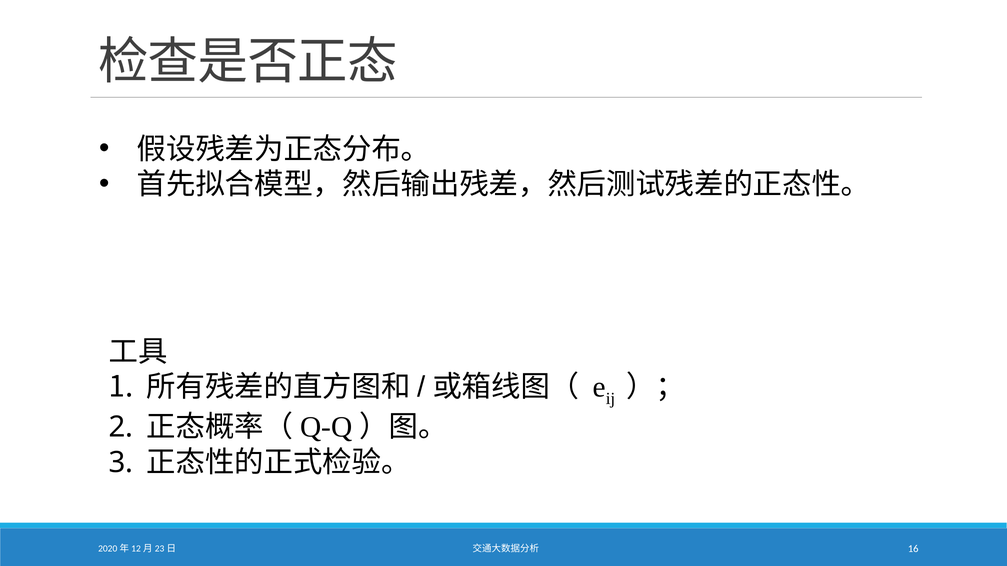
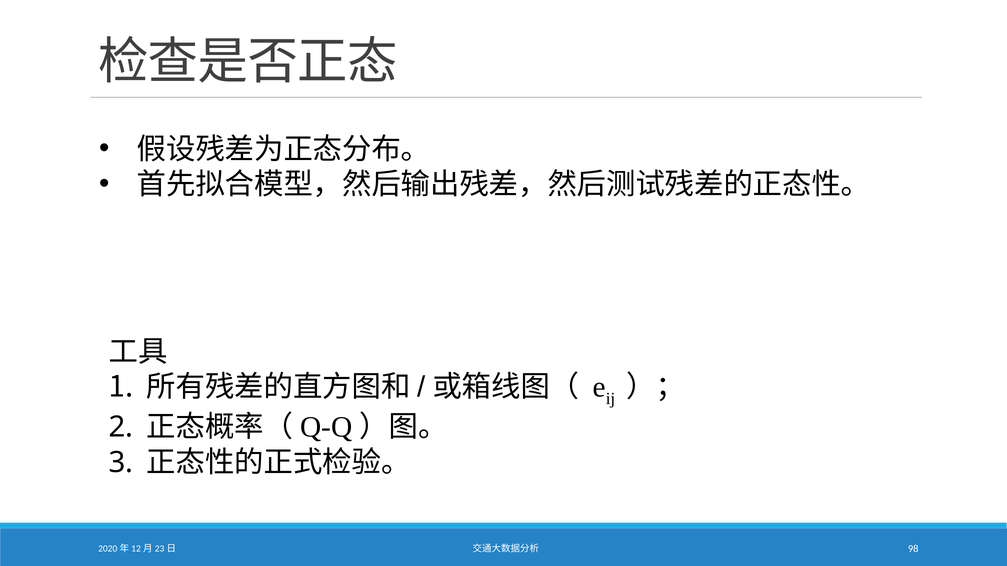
16: 16 -> 98 (913, 549)
